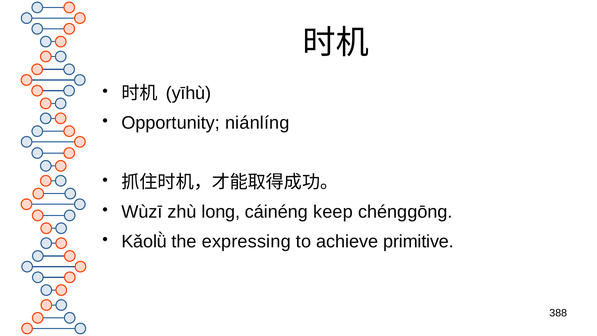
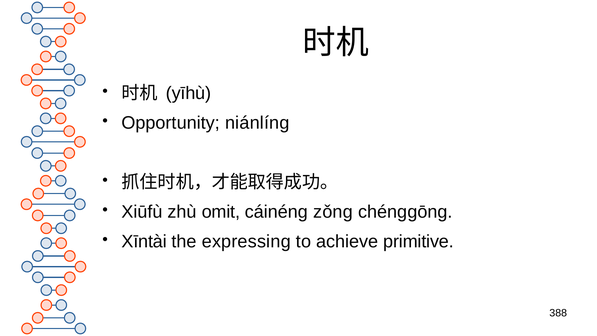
Wùzī: Wùzī -> Xiūfù (142, 212)
long: long -> omit (221, 212)
keep: keep -> zǒng (333, 212)
Kǎolǜ: Kǎolǜ -> Xīntài (144, 241)
